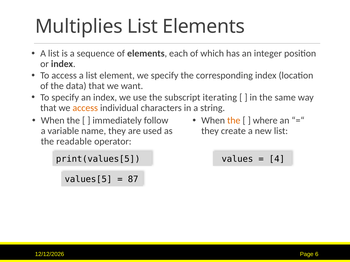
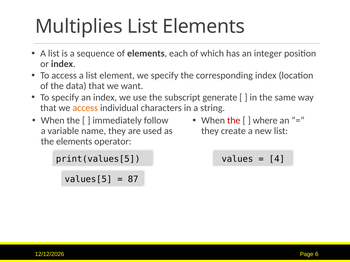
iterating: iterating -> generate (220, 98)
the colour: orange -> red (234, 121)
the readable: readable -> elements (74, 142)
